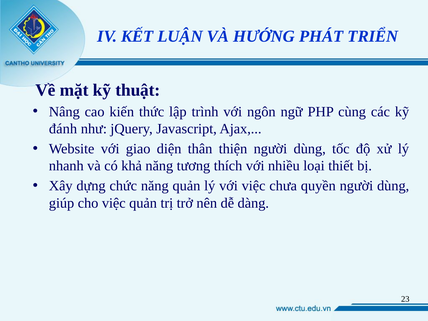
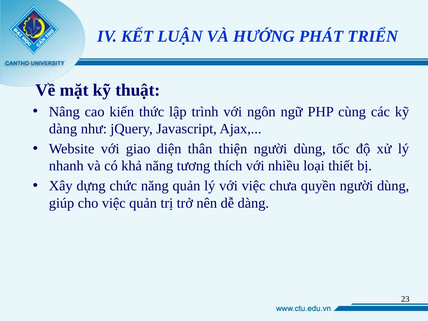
đánh: đánh -> dàng (63, 129)
